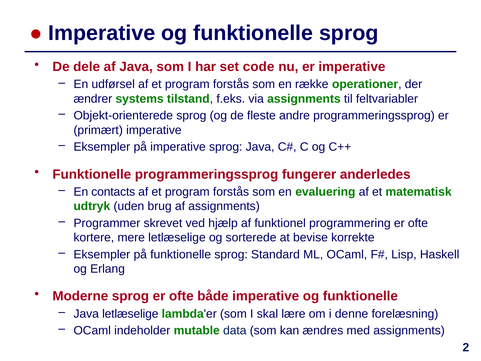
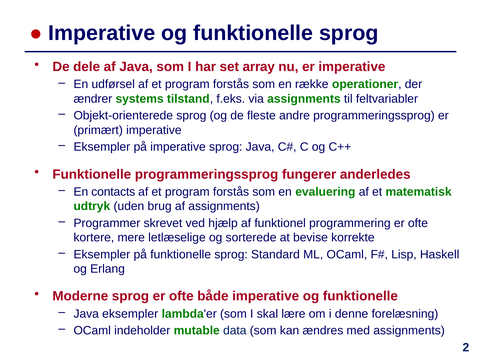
code: code -> array (259, 67)
Java letlæselige: letlæselige -> eksempler (130, 314)
